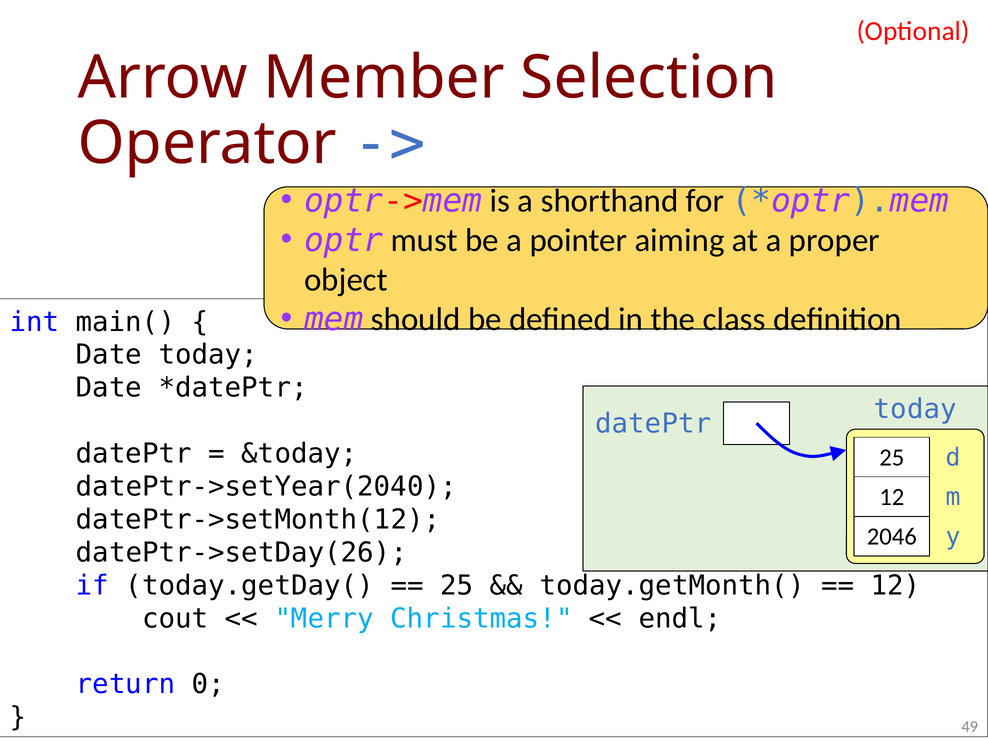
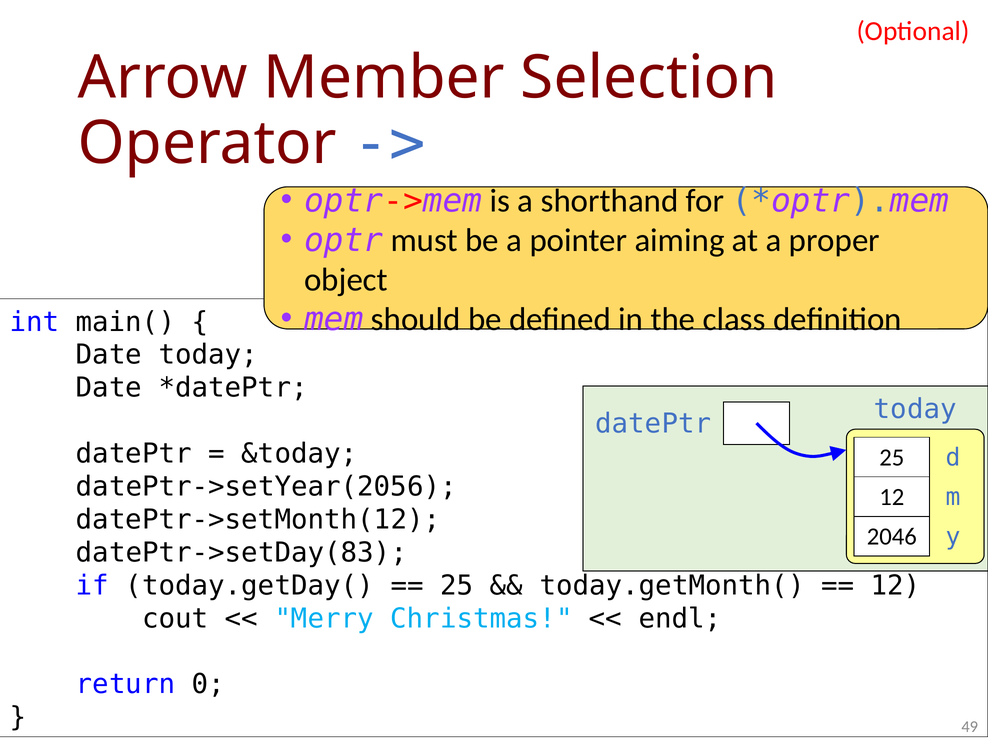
datePtr->setYear(2040: datePtr->setYear(2040 -> datePtr->setYear(2056 (266, 487)
datePtr->setDay(26: datePtr->setDay(26 -> datePtr->setDay(83 (241, 553)
